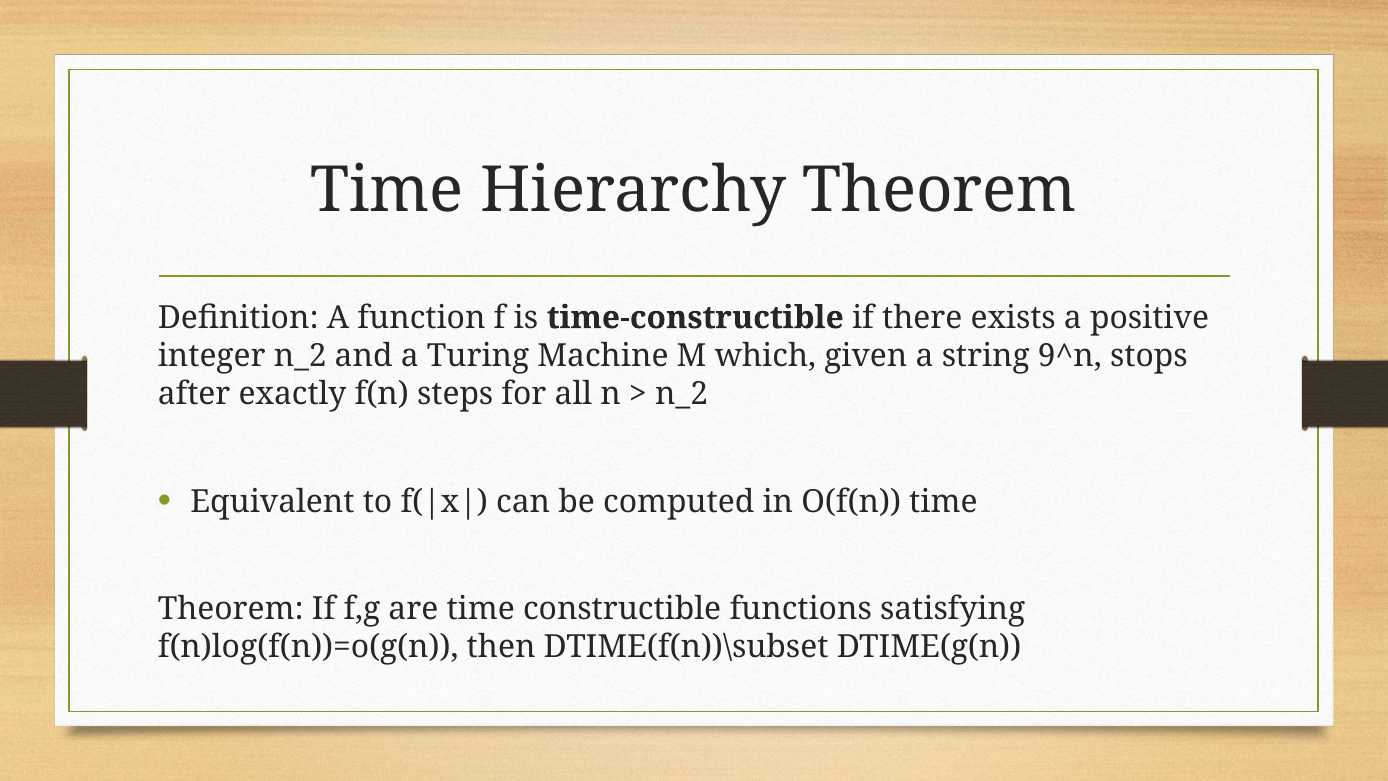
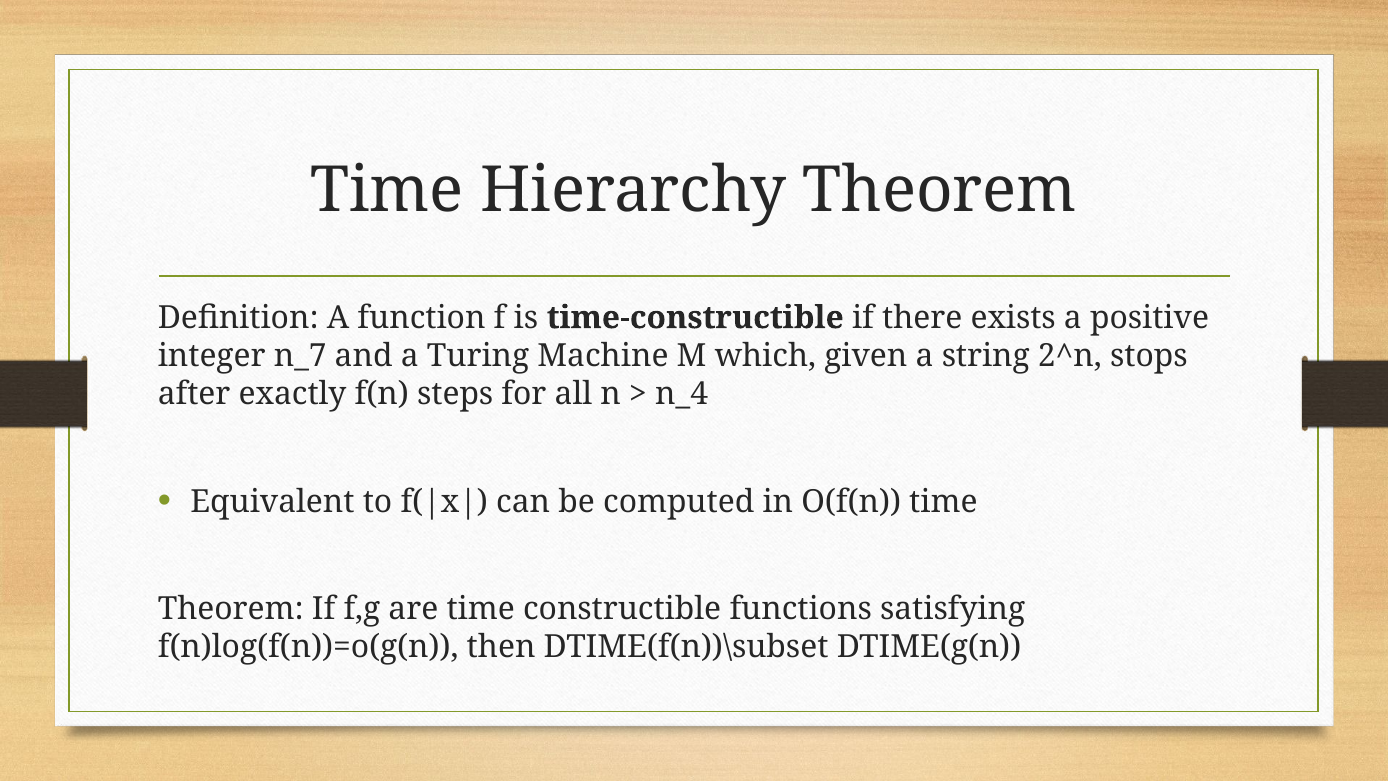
integer n_2: n_2 -> n_7 (300, 356)
9^n: 9^n -> 2^n (1070, 356)
n_2: n_2 -> n_4 (682, 394)
